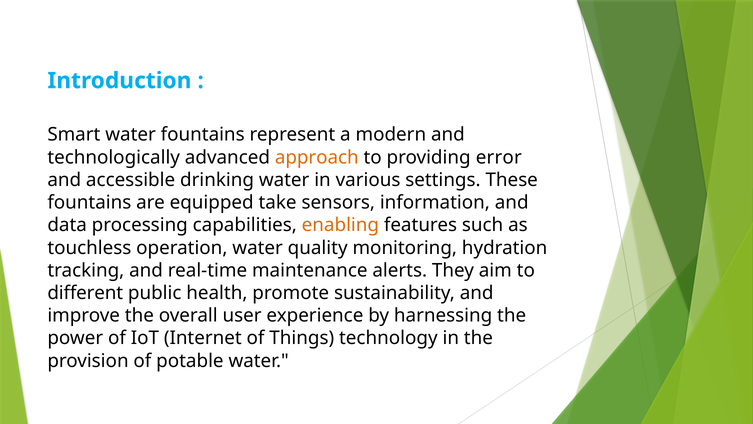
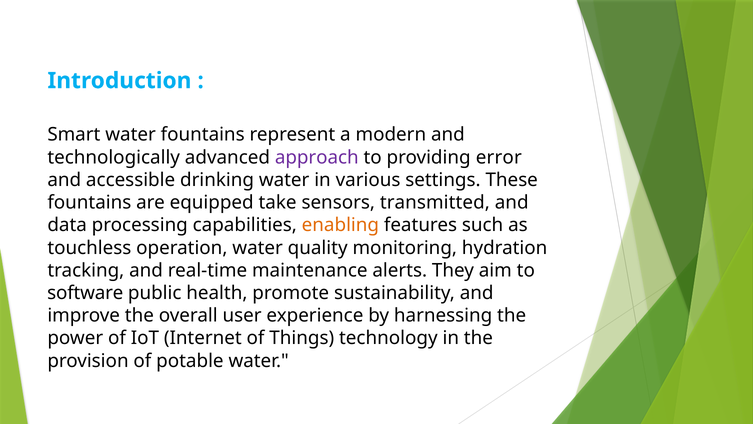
approach colour: orange -> purple (317, 157)
information: information -> transmitted (435, 202)
different: different -> software (85, 293)
